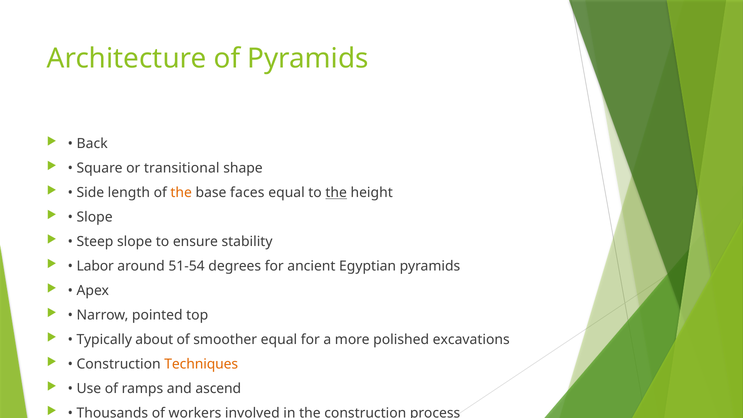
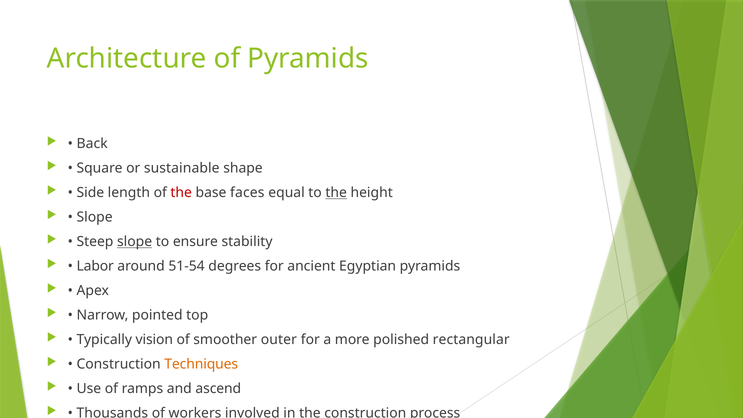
transitional: transitional -> sustainable (182, 168)
the colour: orange -> red (181, 193)
slope underline: none -> present (135, 242)
about: about -> vision (154, 339)
smoother equal: equal -> outer (279, 339)
excavations: excavations -> rectangular (471, 339)
